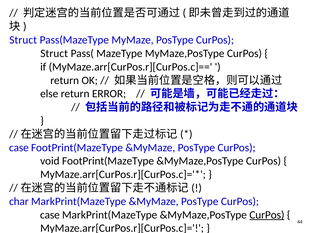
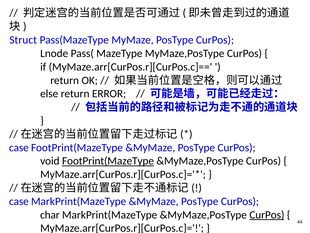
Struct: Struct -> Lnode (54, 53)
FootPrint(MazeType underline: none -> present (108, 161)
char: char -> case (19, 201)
case: case -> char (50, 214)
